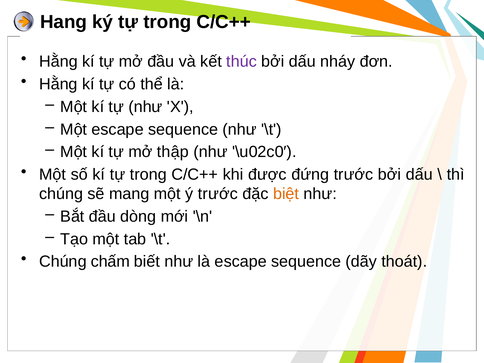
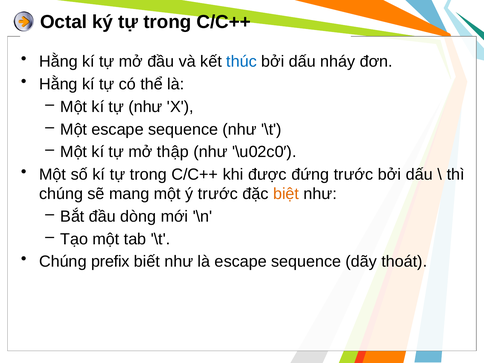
Hang: Hang -> Octal (64, 22)
thúc colour: purple -> blue (242, 62)
chấm: chấm -> prefix (110, 262)
